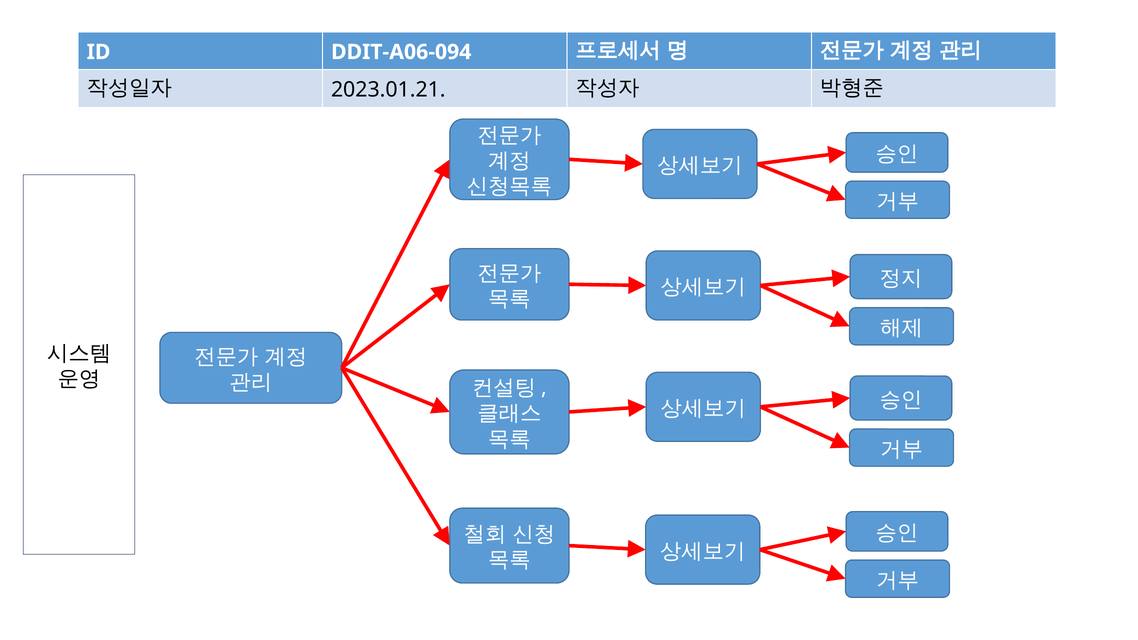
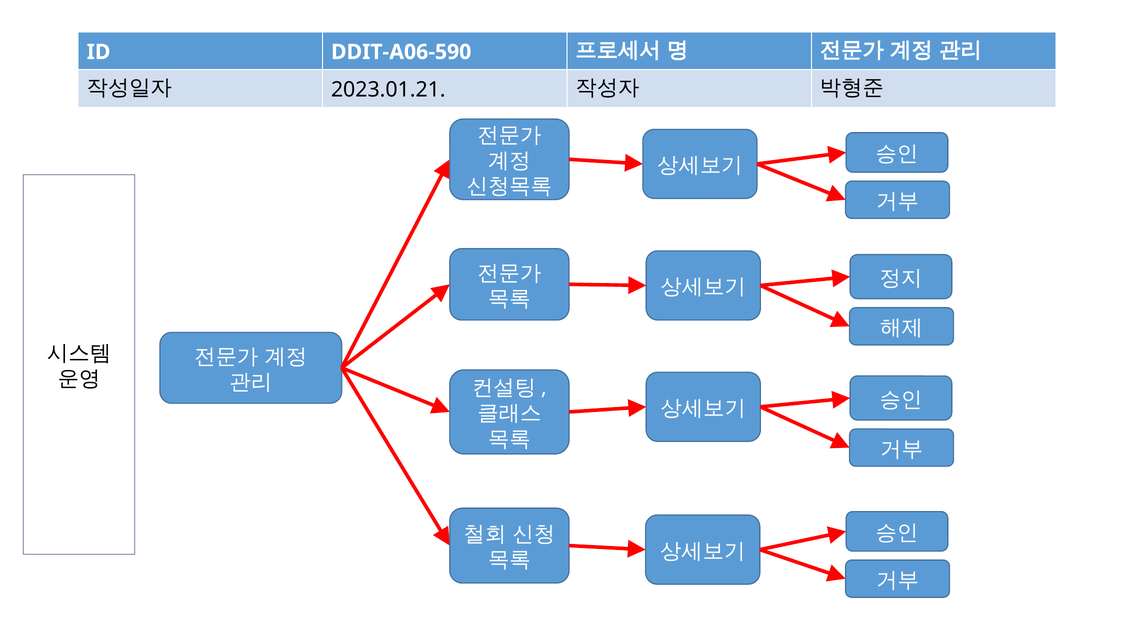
DDIT-A06-094: DDIT-A06-094 -> DDIT-A06-590 (401, 52)
